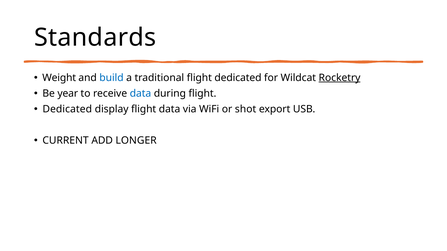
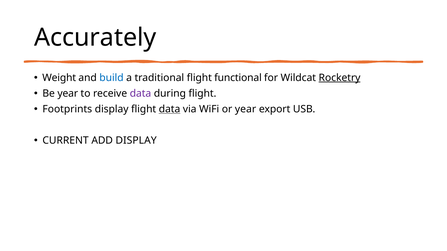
Standards: Standards -> Accurately (95, 38)
flight dedicated: dedicated -> functional (238, 78)
data colour: blue -> purple (141, 94)
Dedicated: Dedicated -> Footprints (67, 109)
data underline: none -> present (170, 109)
or shot: shot -> year (246, 109)
ADD LONGER: LONGER -> DISPLAY (136, 141)
